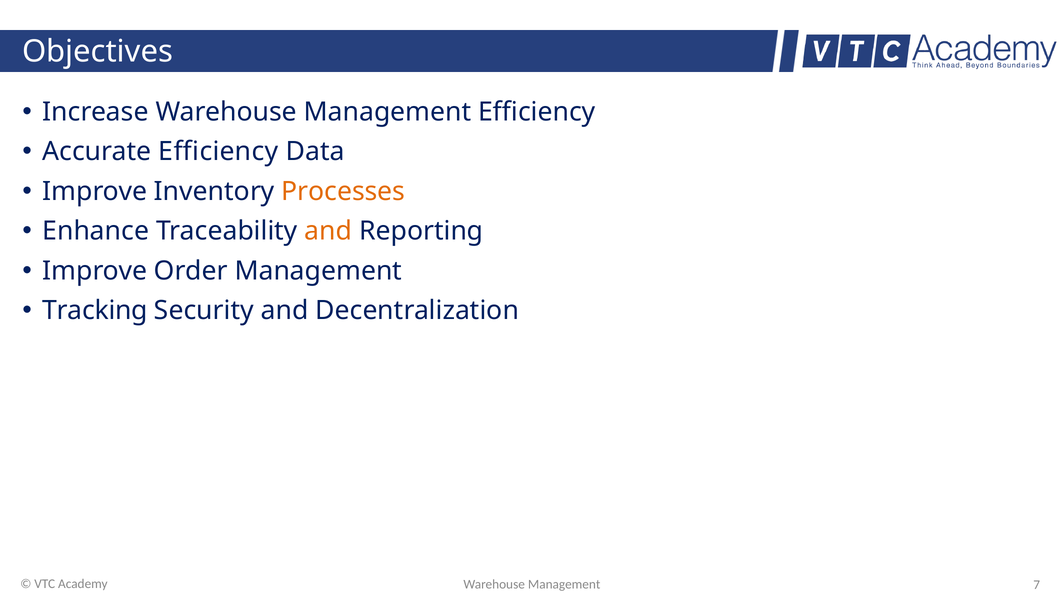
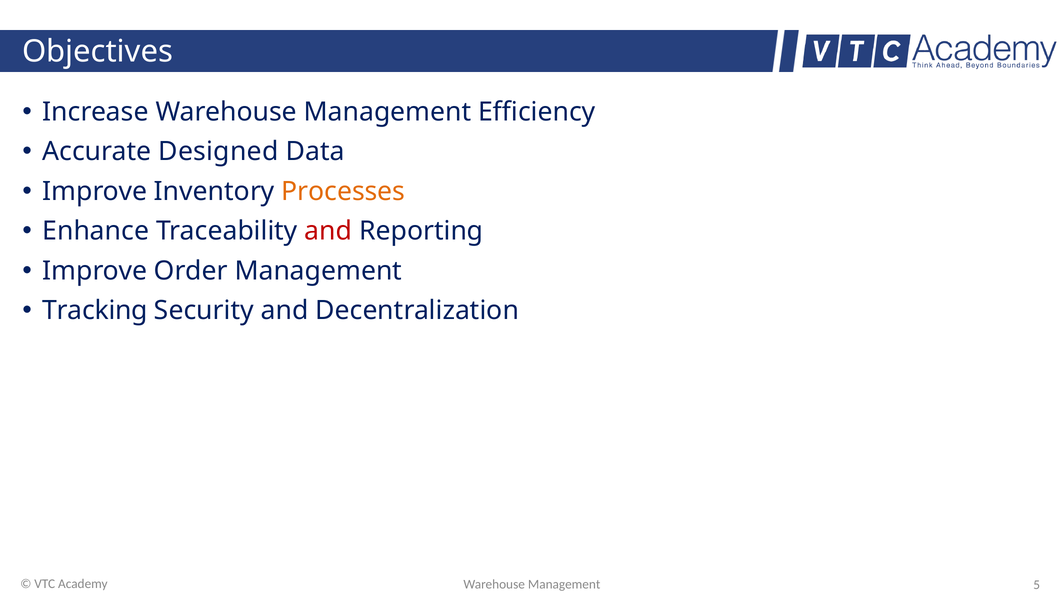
Accurate Efficiency: Efficiency -> Designed (218, 152)
and colour: orange -> red (328, 231)
7: 7 -> 5 (1037, 586)
